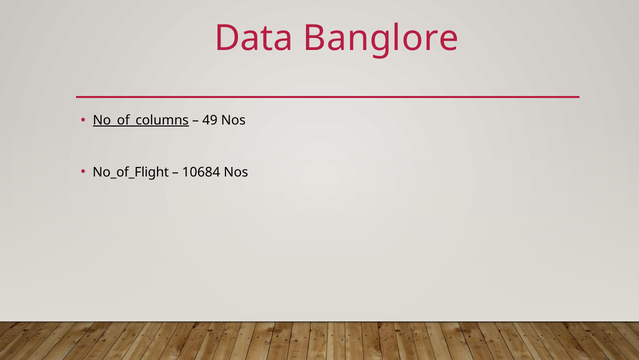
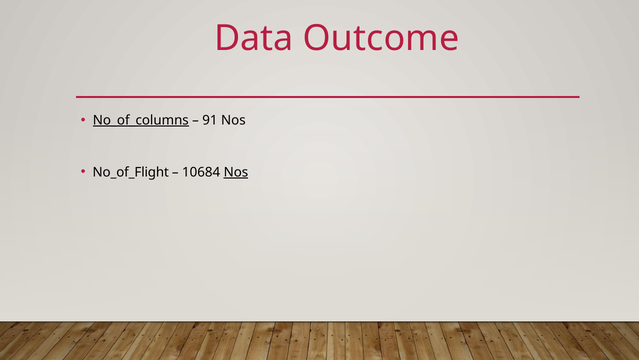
Banglore: Banglore -> Outcome (381, 38)
49: 49 -> 91 (210, 120)
Nos underline: none -> present (236, 172)
